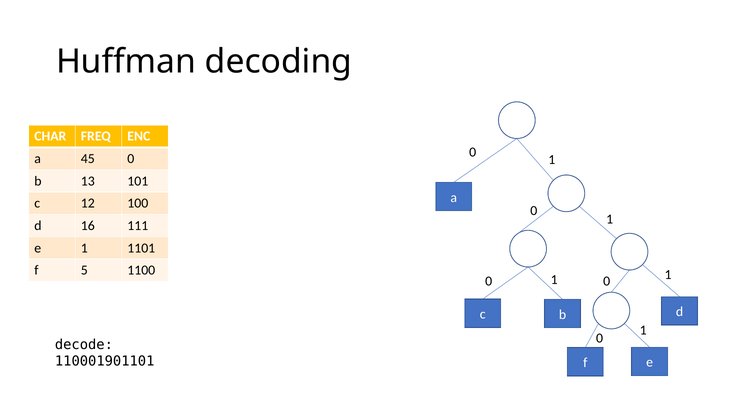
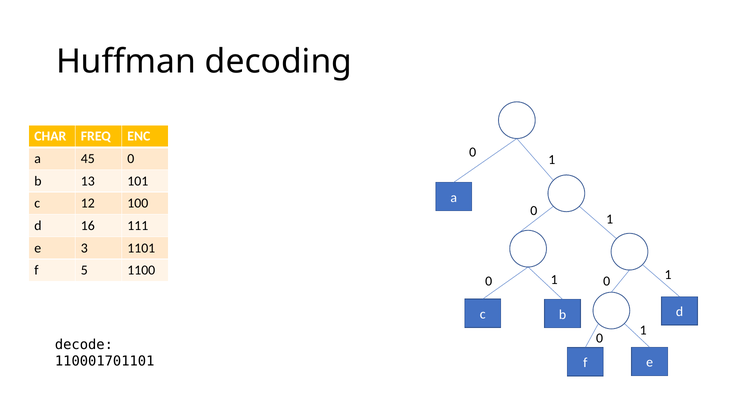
e 1: 1 -> 3 (84, 248)
110001901101: 110001901101 -> 110001701101 (105, 362)
